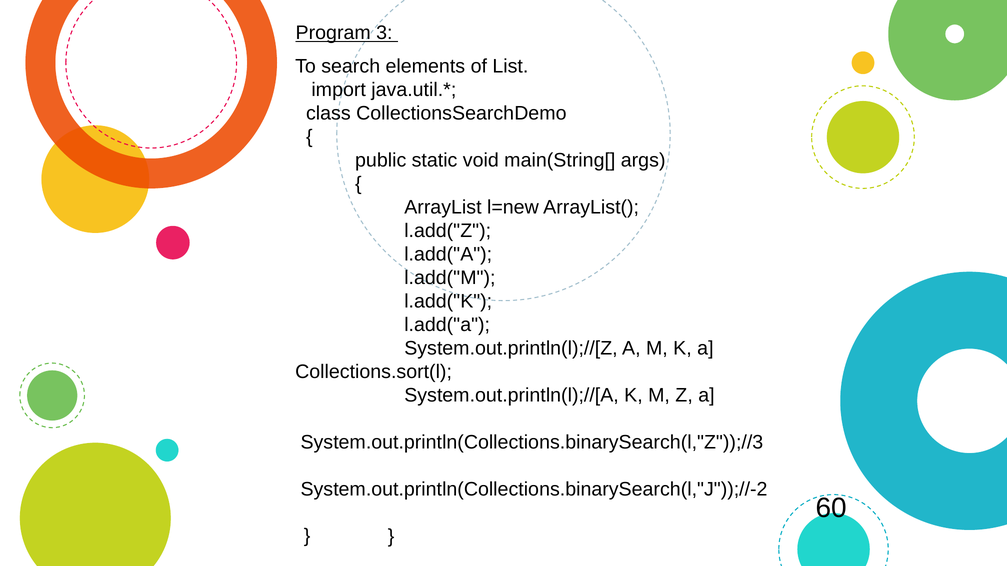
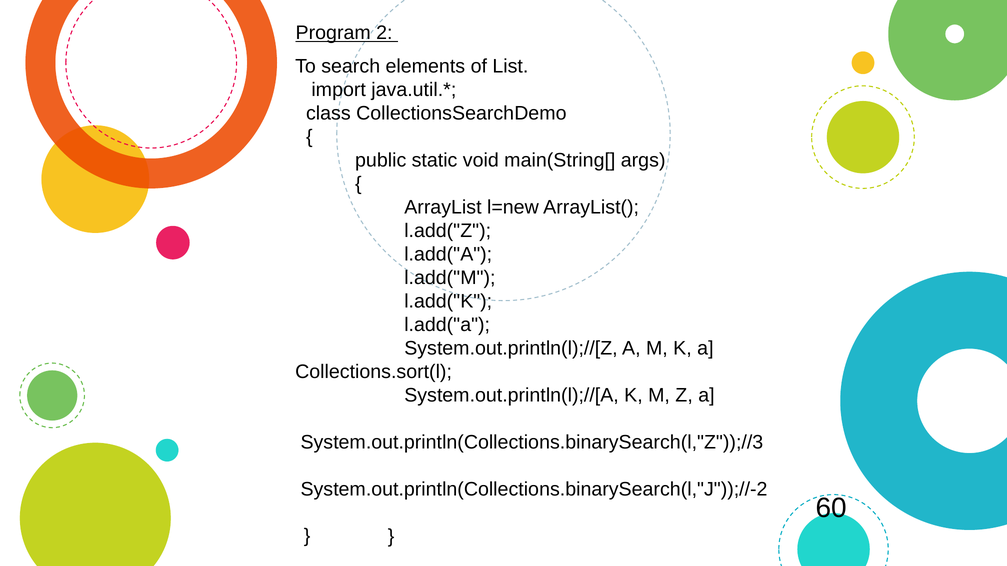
3: 3 -> 2 (384, 33)
